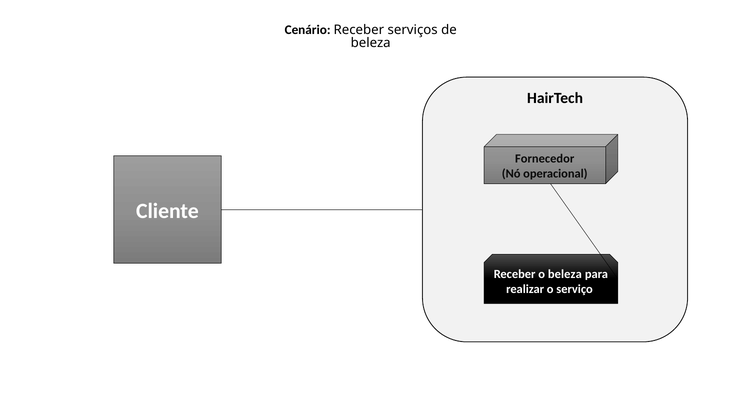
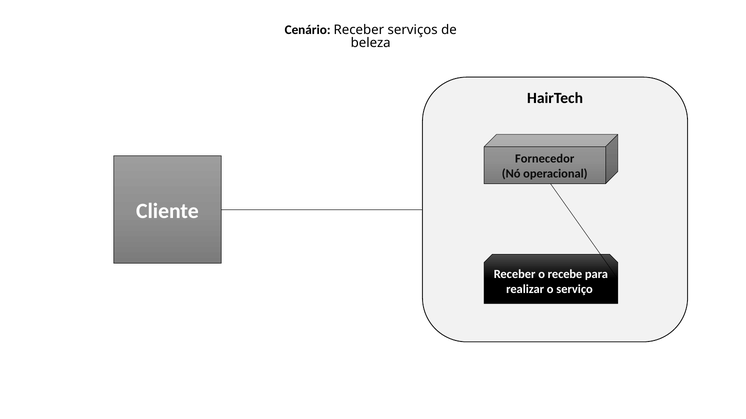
o beleza: beleza -> recebe (565, 275)
